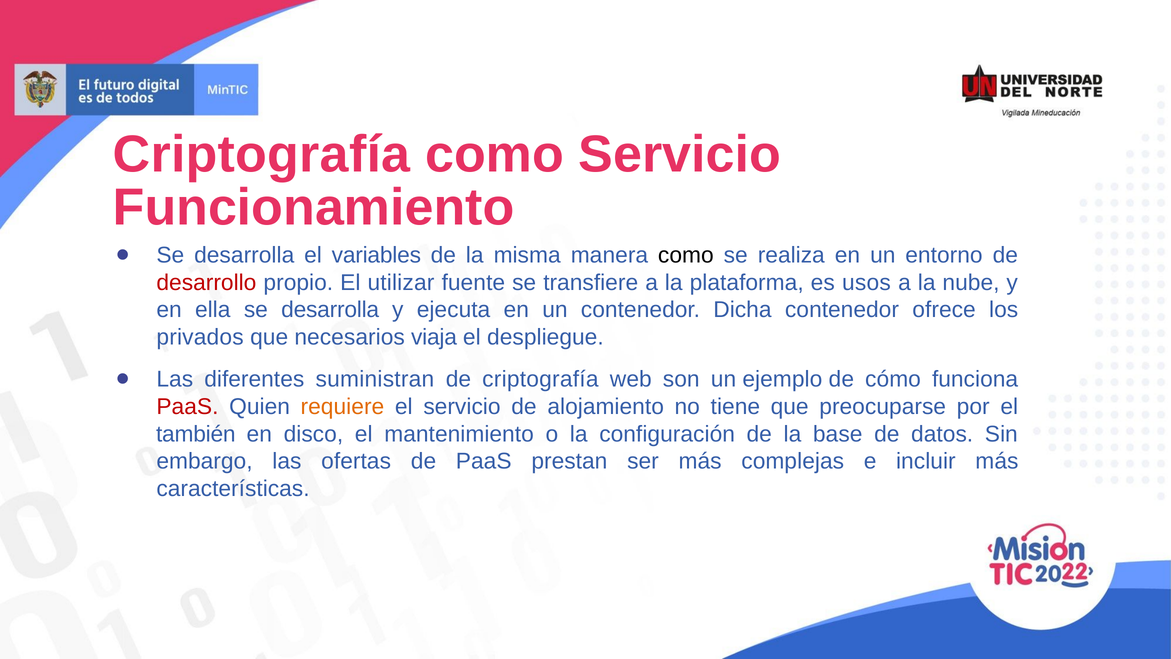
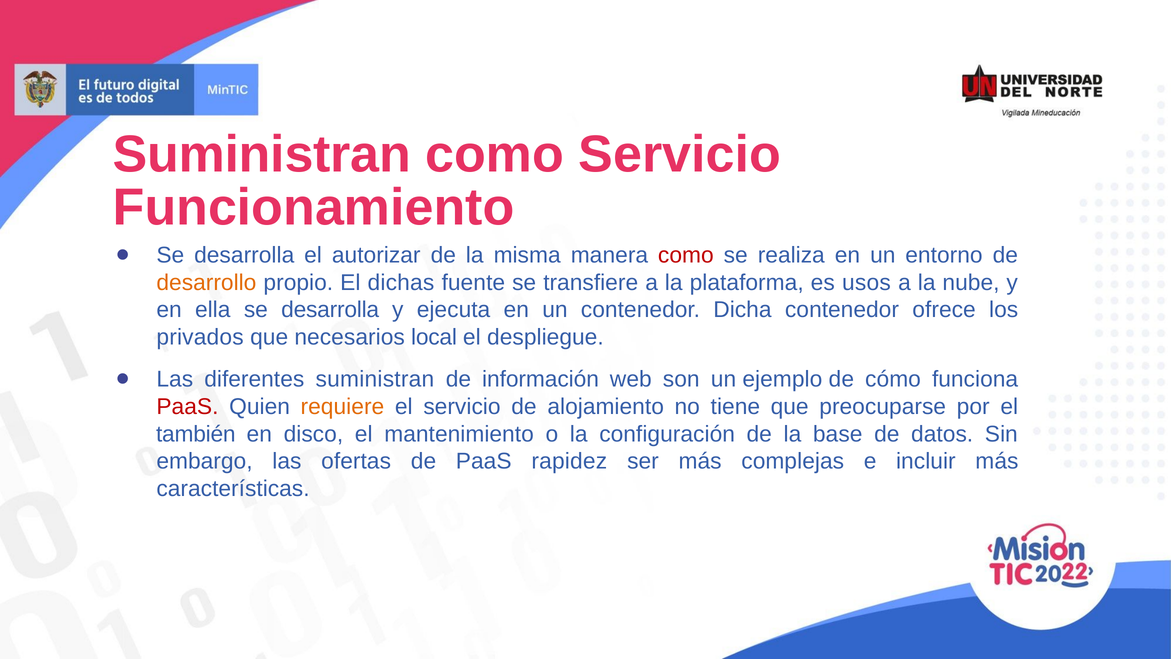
Criptografía: Criptografía -> Suministran (262, 154)
variables: variables -> autorizar (376, 255)
como colour: black -> red (686, 255)
desarrollo colour: red -> orange (206, 282)
utilizar: utilizar -> dichas (401, 282)
viaja: viaja -> local (434, 337)
de criptografía: criptografía -> información (541, 379)
prestan: prestan -> rapidez (569, 461)
